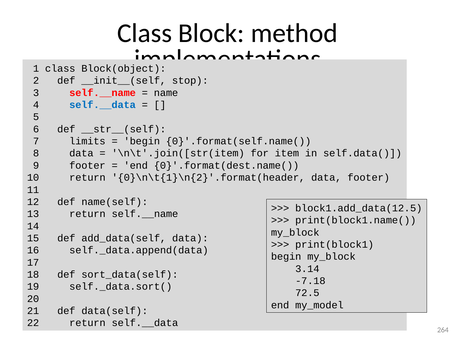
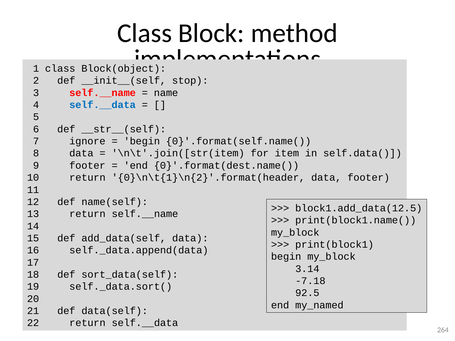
limits: limits -> ignore (87, 141)
72.5: 72.5 -> 92.5 (307, 293)
my_model: my_model -> my_named (319, 305)
